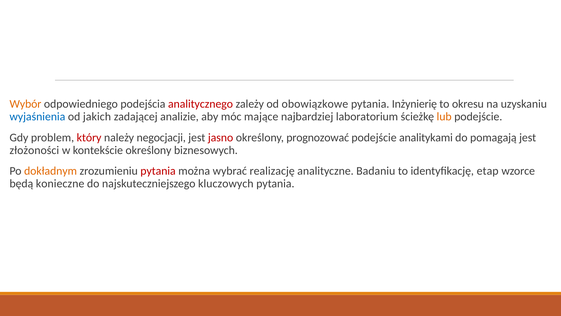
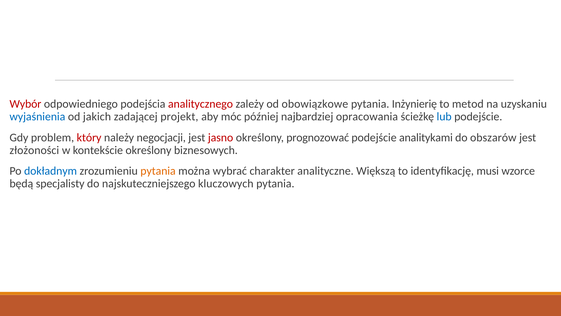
Wybór colour: orange -> red (25, 104)
okresu: okresu -> metod (468, 104)
analizie: analizie -> projekt (179, 117)
mające: mające -> później (261, 117)
laboratorium: laboratorium -> opracowania (367, 117)
lub colour: orange -> blue (444, 117)
pomagają: pomagają -> obszarów (493, 137)
dokładnym colour: orange -> blue (51, 171)
pytania colour: red -> orange (158, 171)
realizację: realizację -> charakter (272, 171)
Badaniu: Badaniu -> Większą (376, 171)
etap: etap -> musi (488, 171)
konieczne: konieczne -> specjalisty (60, 184)
